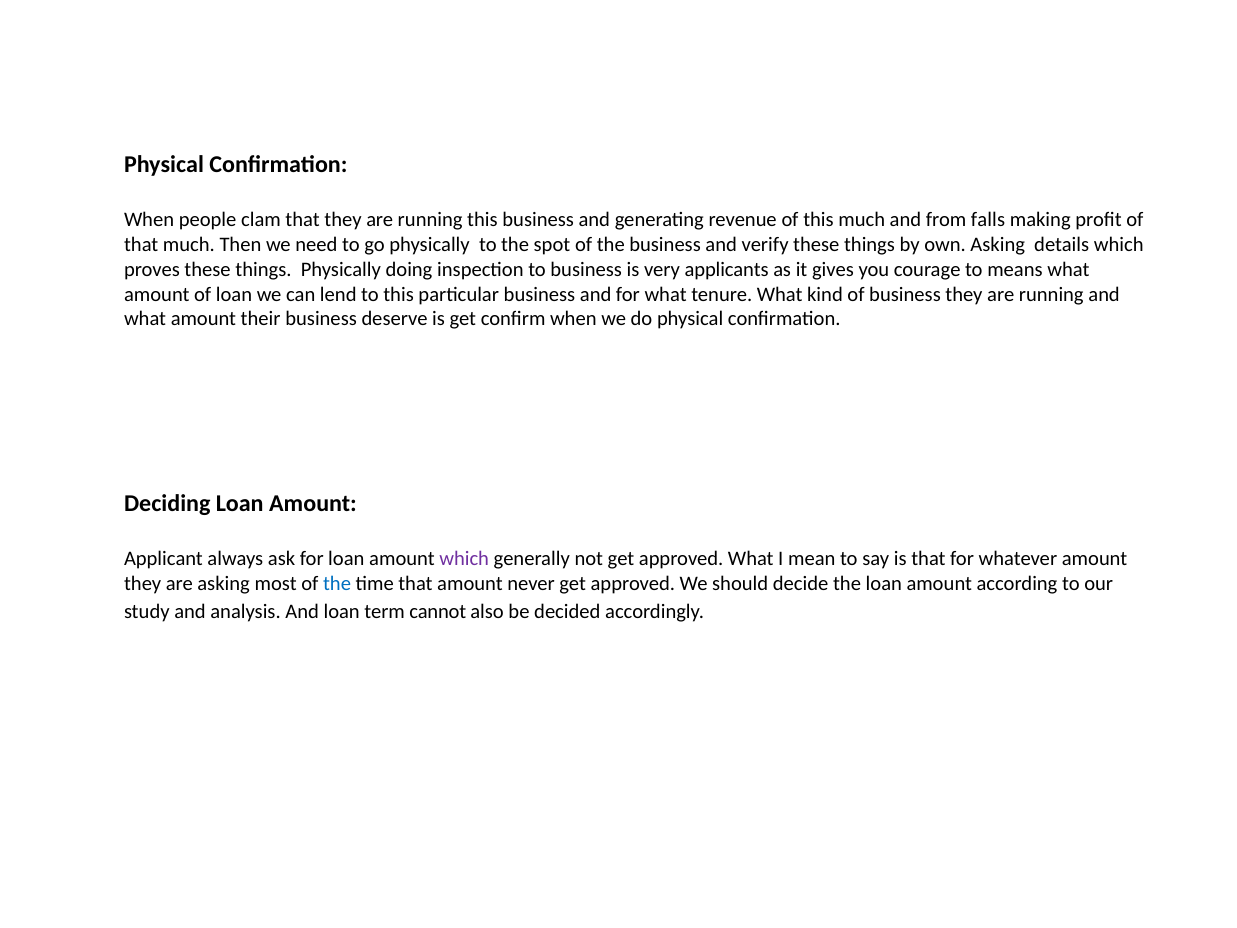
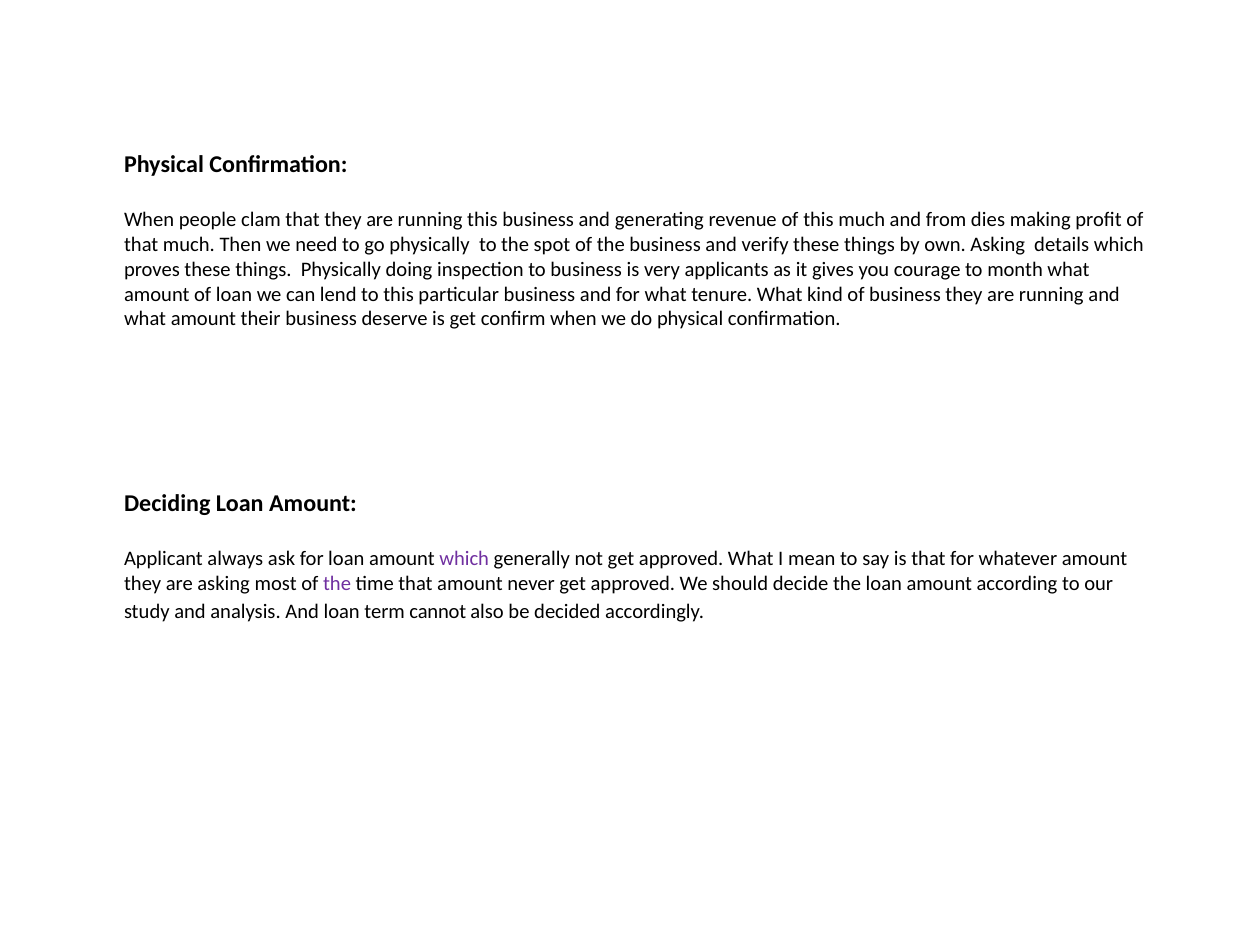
falls: falls -> dies (988, 220)
means: means -> month (1015, 269)
the colour: blue -> purple (337, 583)
